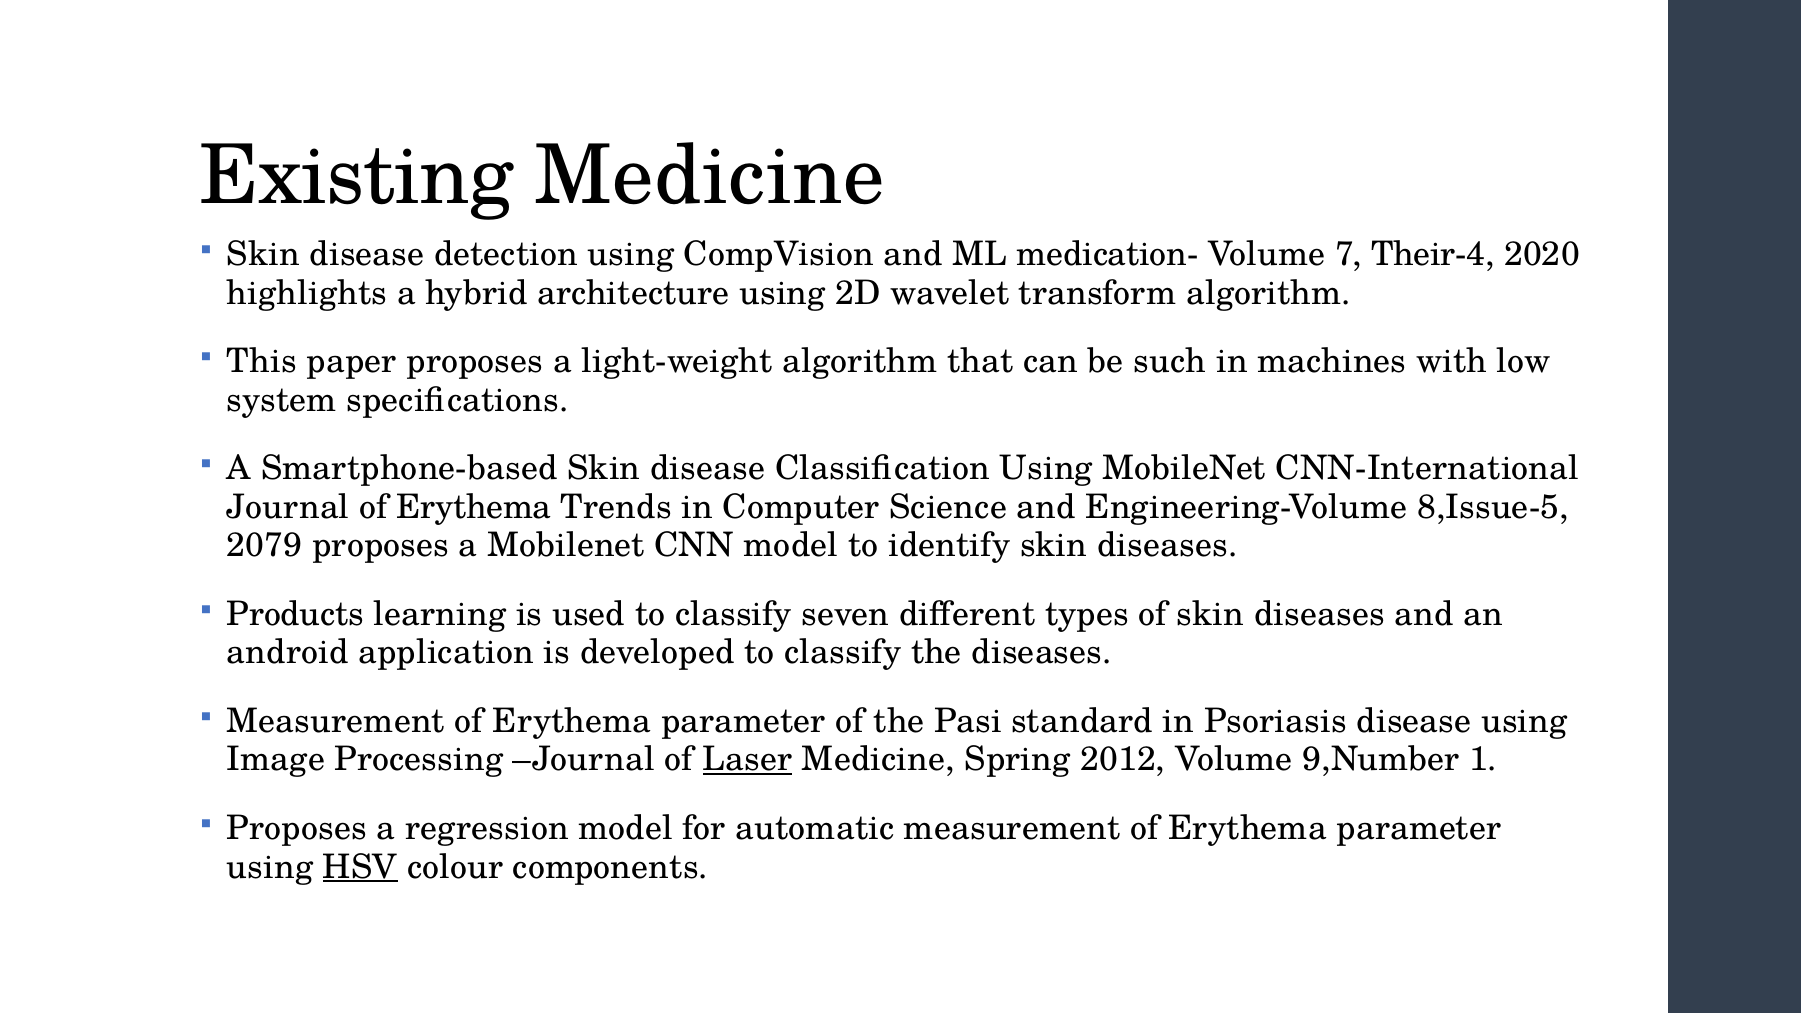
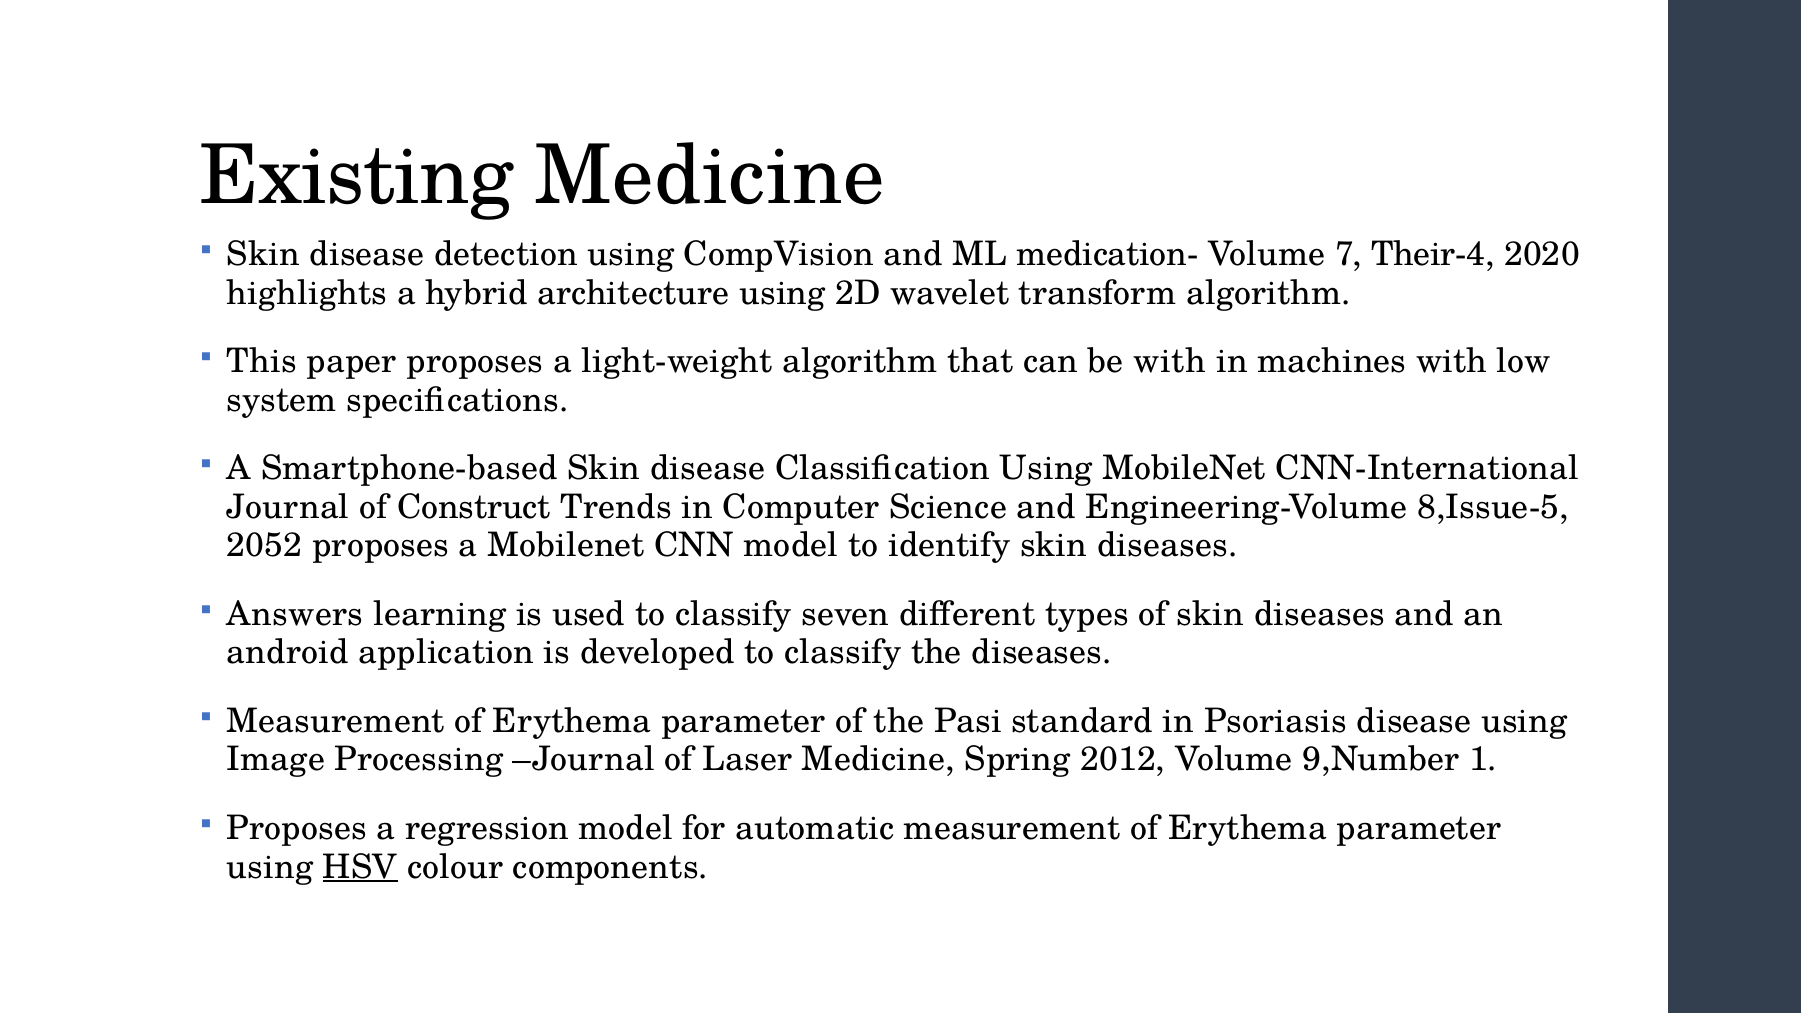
be such: such -> with (1170, 362)
Journal of Erythema: Erythema -> Construct (474, 507)
2079: 2079 -> 2052 (265, 546)
Products: Products -> Answers (295, 614)
Laser underline: present -> none (747, 760)
